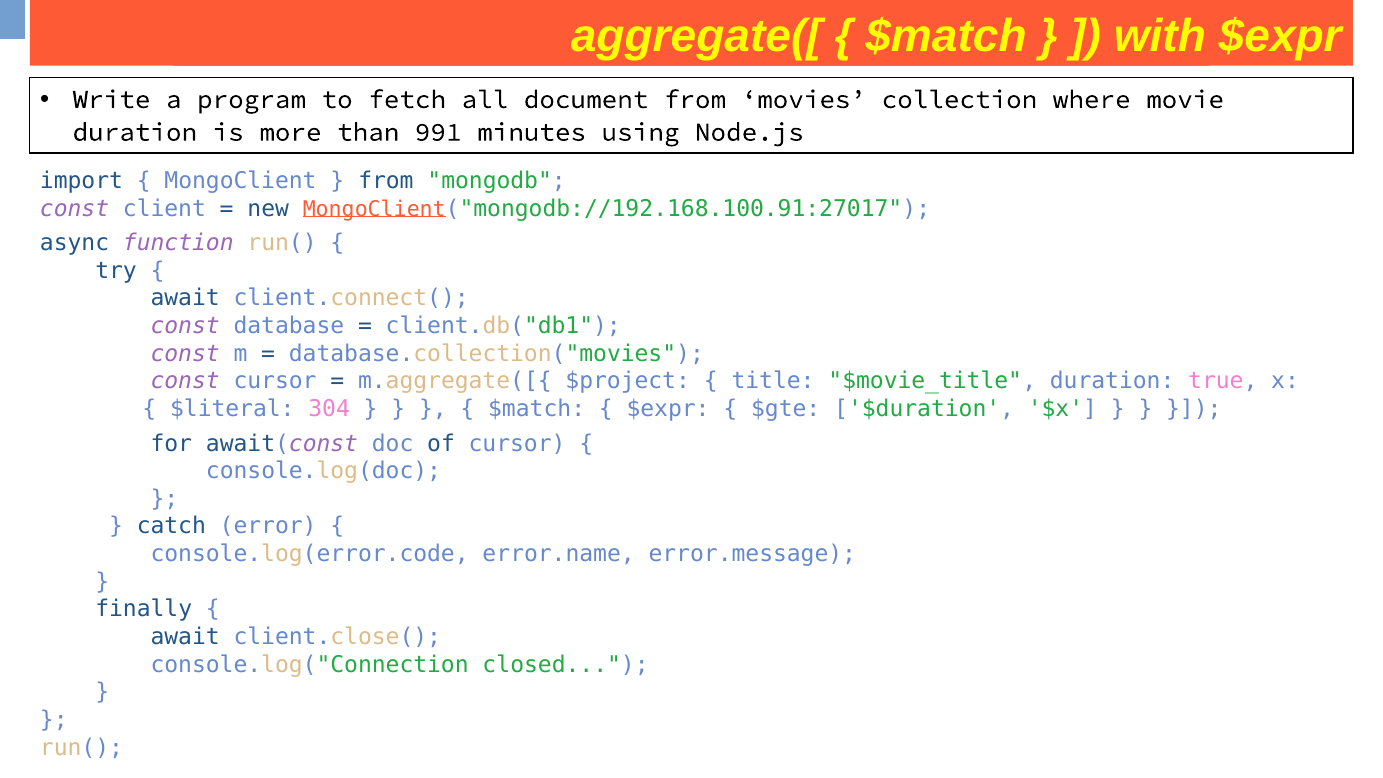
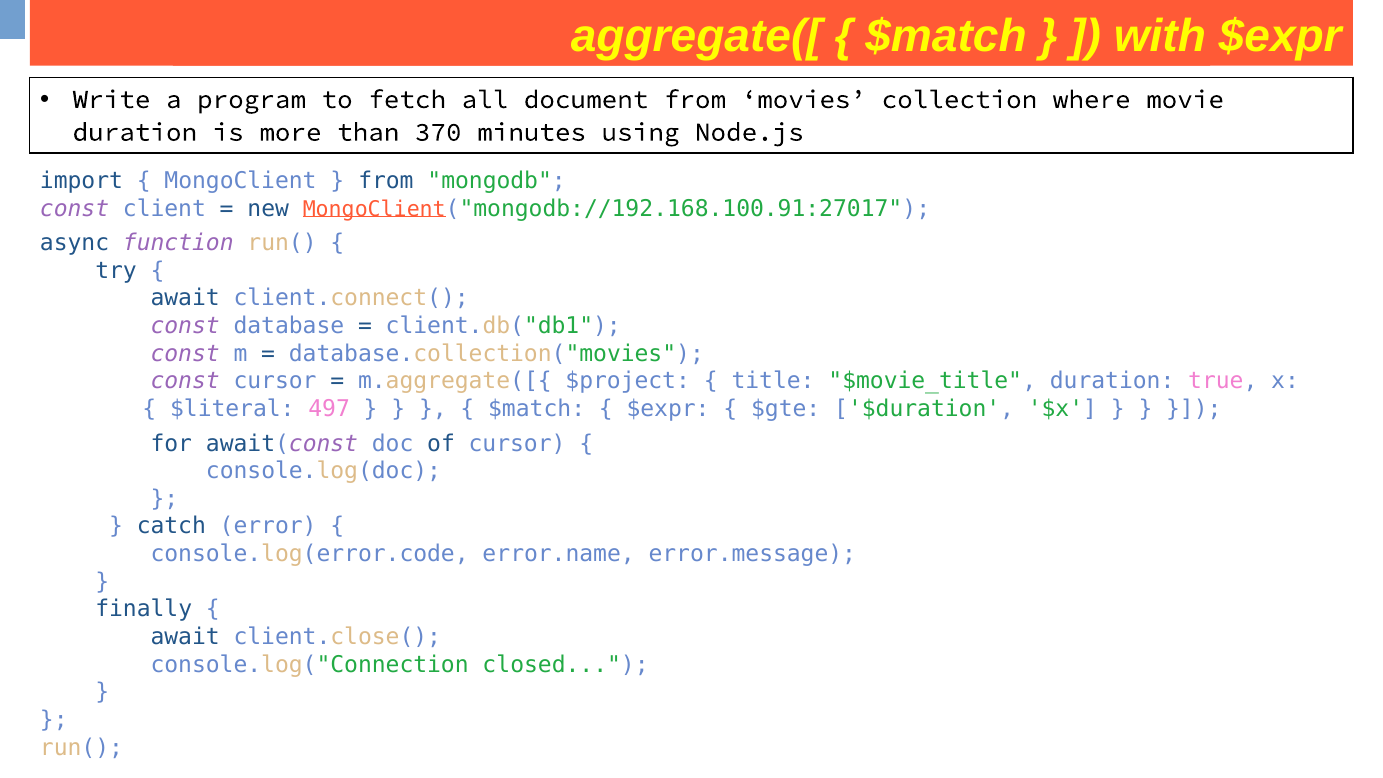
991: 991 -> 370 (438, 132)
304: 304 -> 497 (329, 409)
